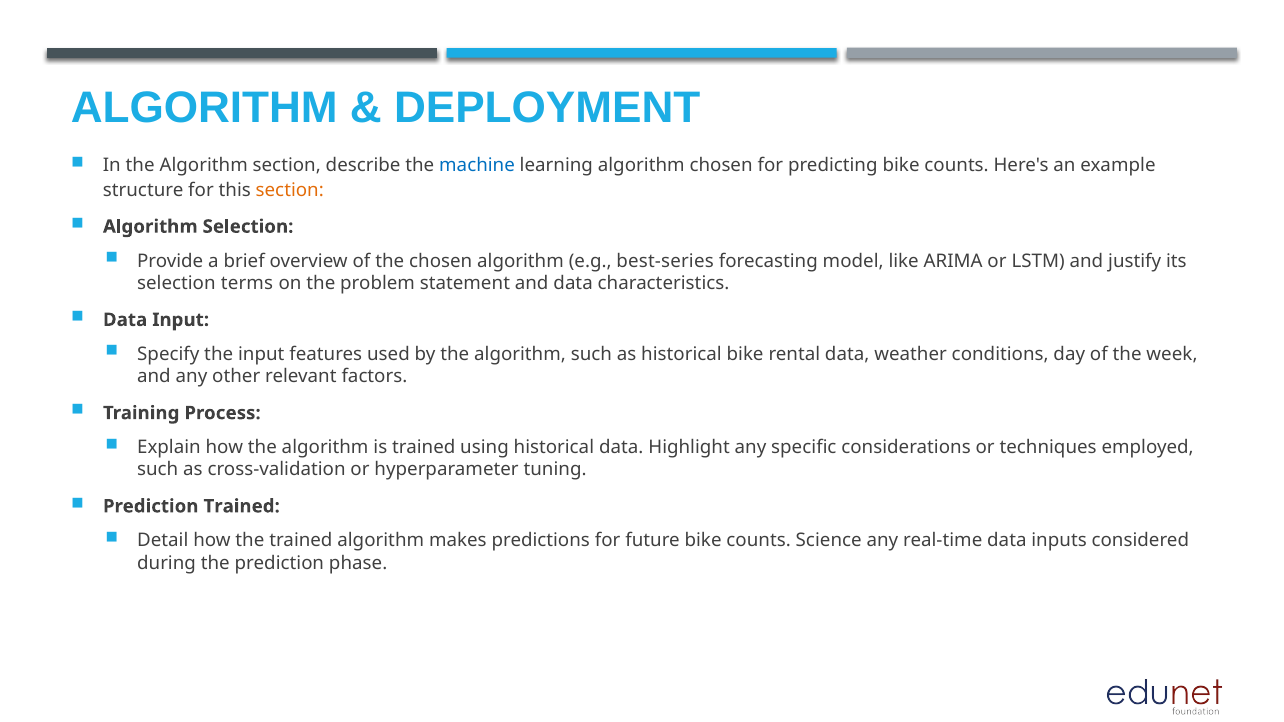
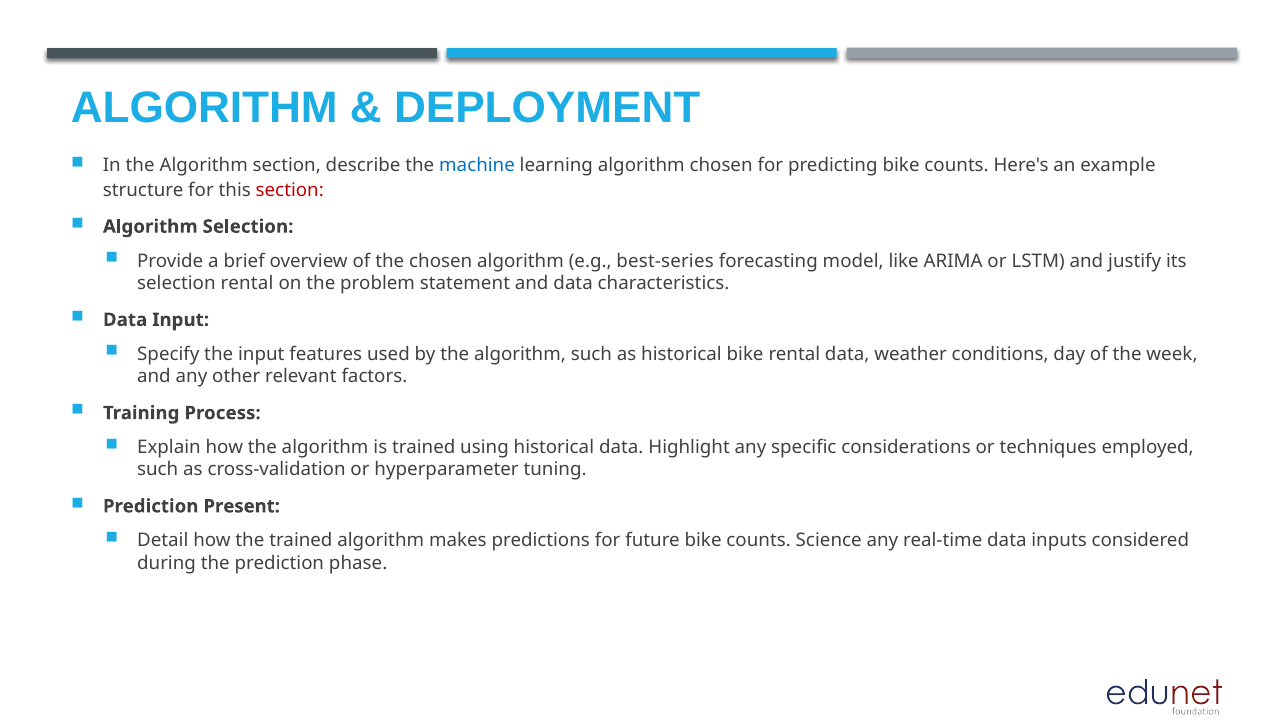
section colour: orange -> red (290, 190)
selection terms: terms -> rental (247, 283)
Prediction Trained: Trained -> Present (242, 506)
